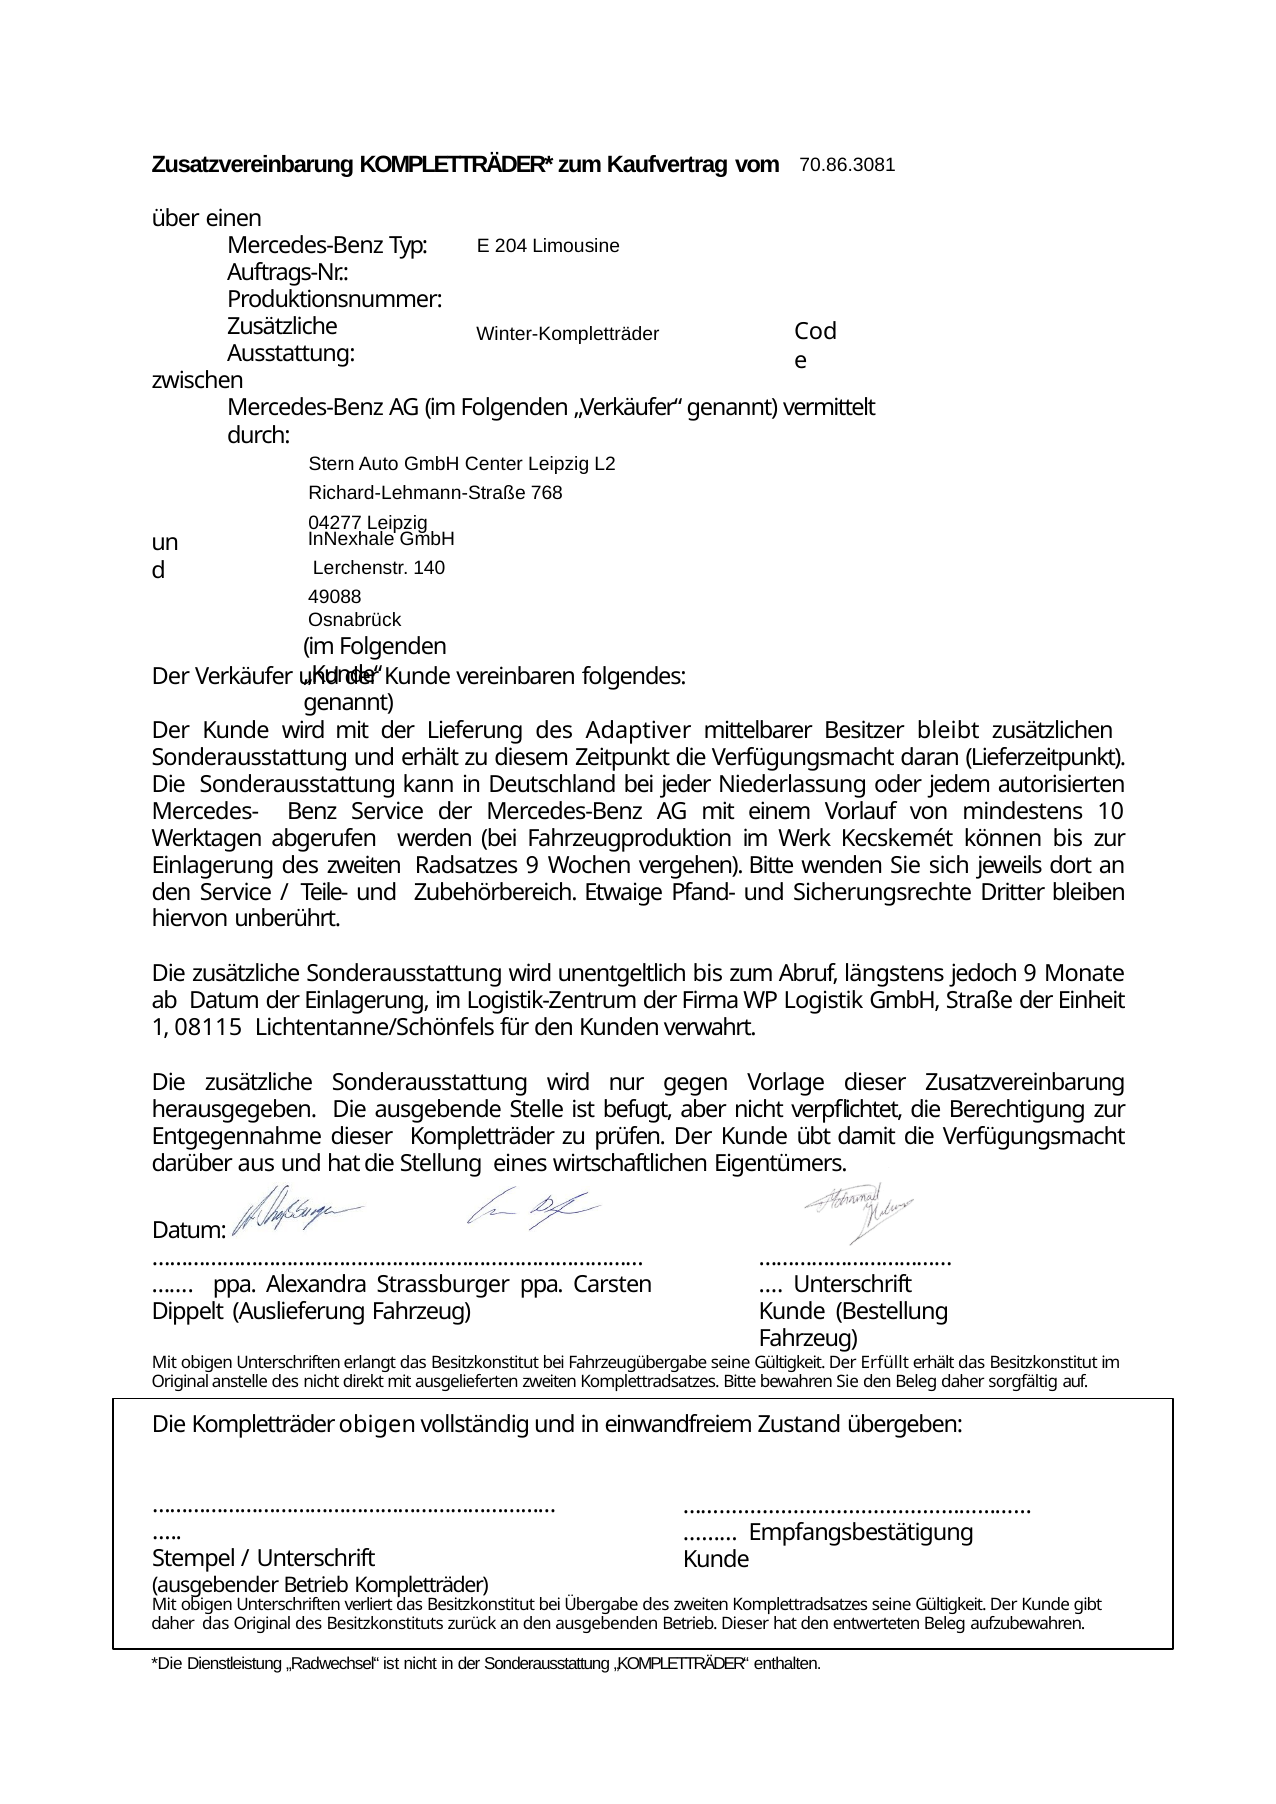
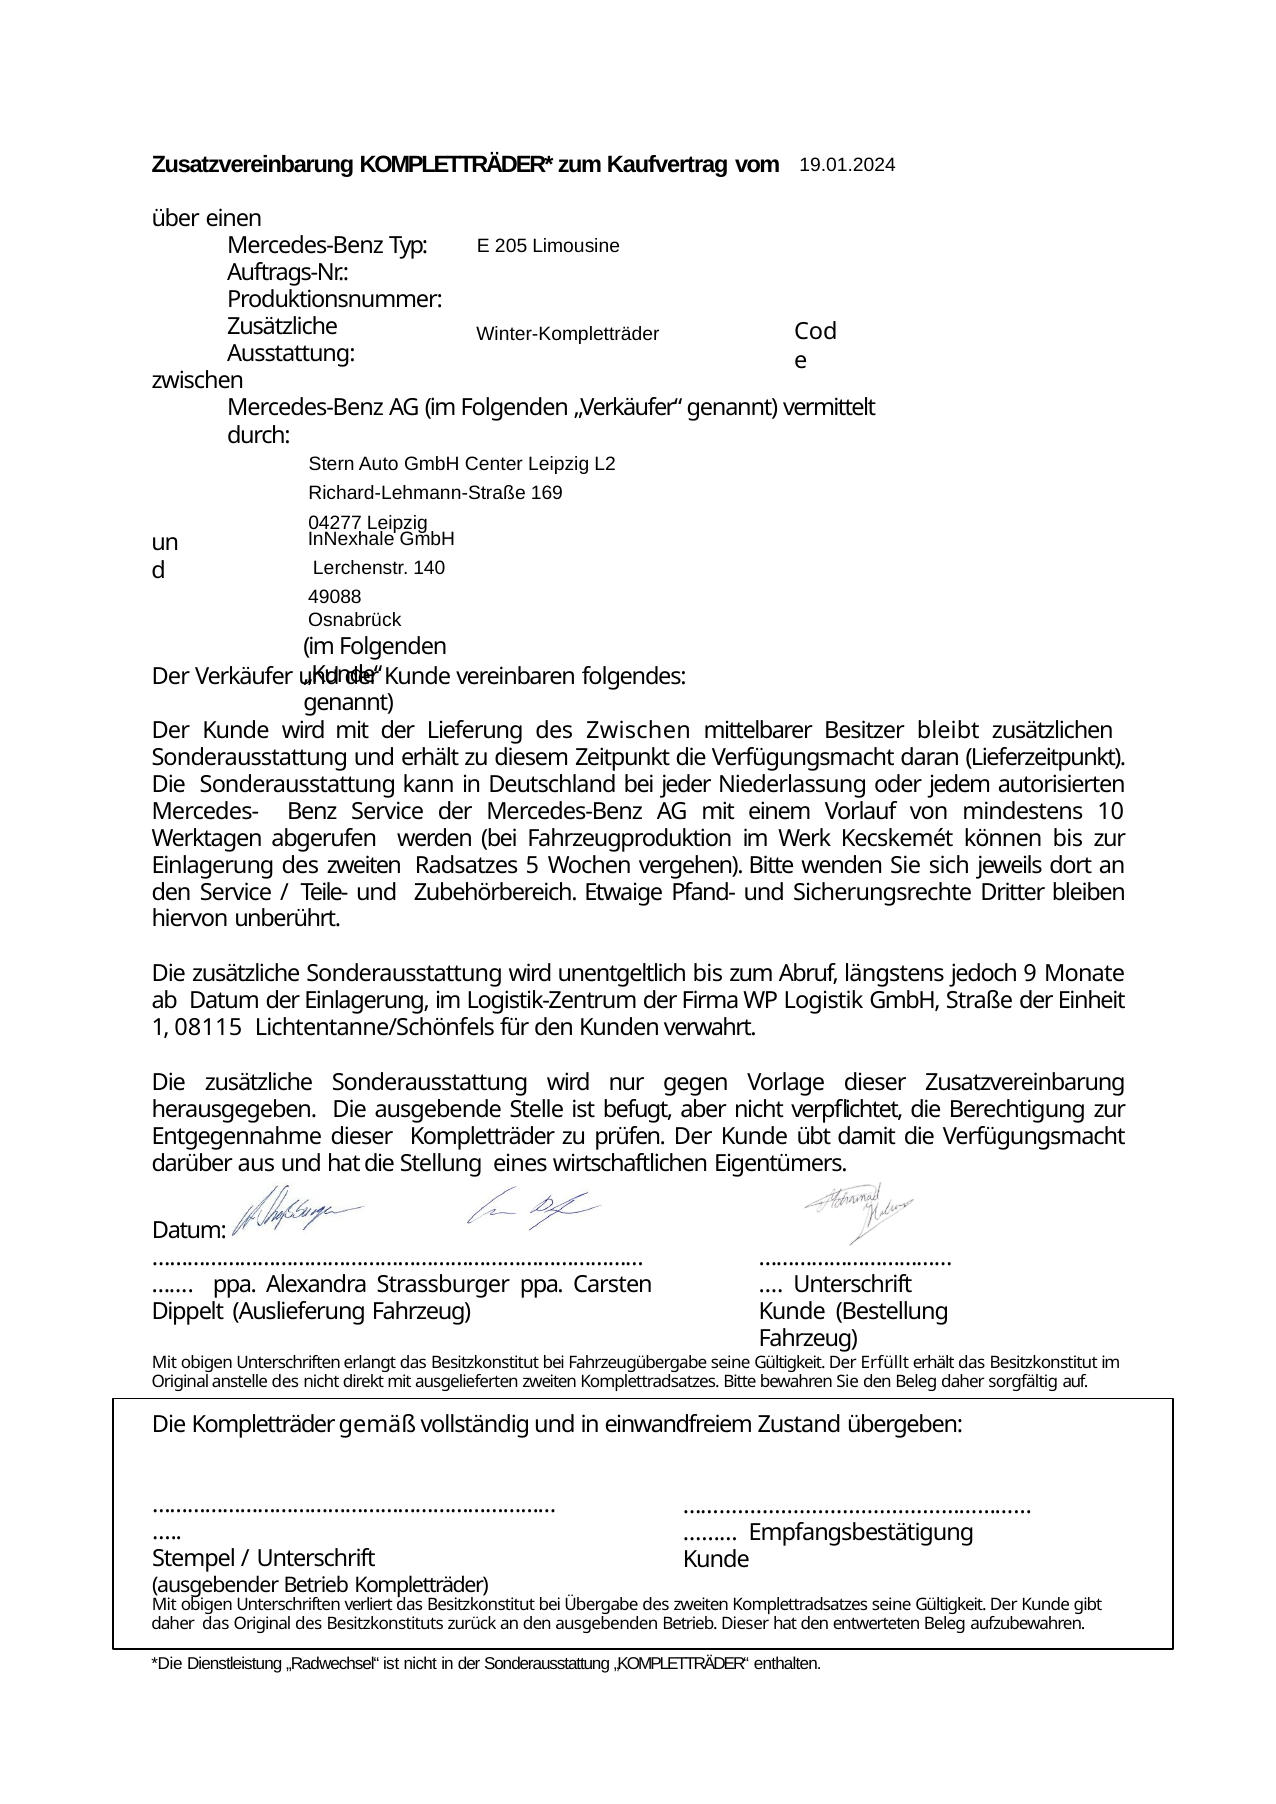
70.86.3081: 70.86.3081 -> 19.01.2024 (848, 165)
204: 204 -> 205 (511, 246)
768: 768 -> 169 (547, 494)
des Adaptiver: Adaptiver -> Zwischen (638, 731)
Radsatzes 9: 9 -> 5 (532, 865)
Kompletträder obigen: obigen -> gemäß (377, 1425)
